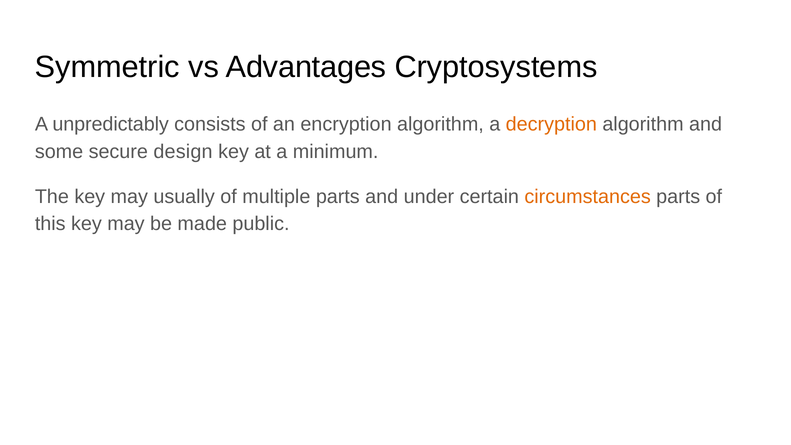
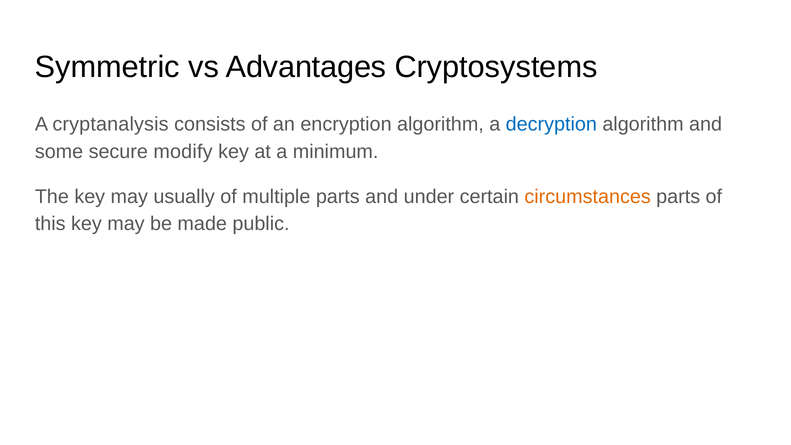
unpredictably: unpredictably -> cryptanalysis (110, 124)
decryption colour: orange -> blue (551, 124)
design: design -> modify (183, 152)
